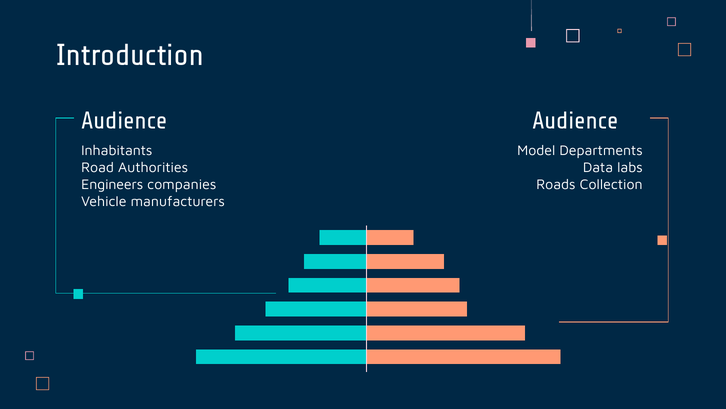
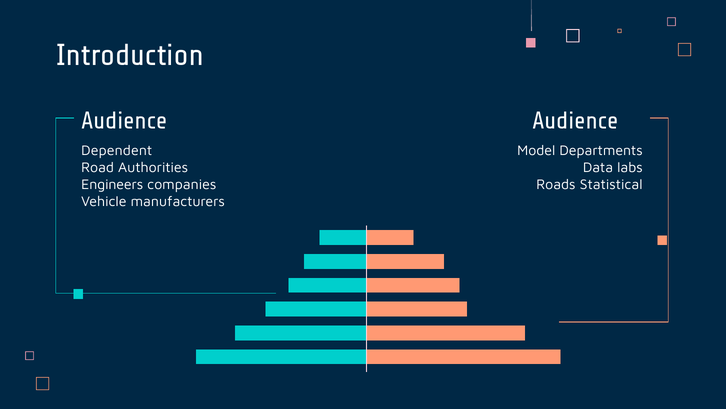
Inhabitants: Inhabitants -> Dependent (117, 150)
Collection: Collection -> Statistical (611, 184)
